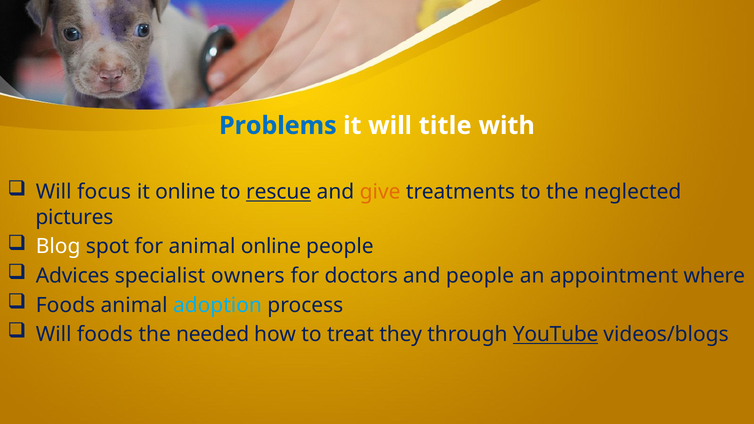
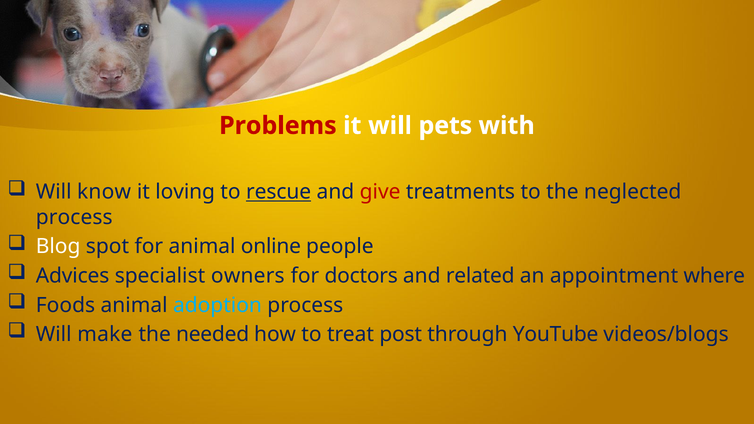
Problems colour: blue -> red (278, 126)
title: title -> pets (445, 126)
focus: focus -> know (104, 192)
it online: online -> loving (185, 192)
give colour: orange -> red (380, 192)
pictures: pictures -> process (74, 217)
and people: people -> related (480, 276)
Will foods: foods -> make (105, 335)
they: they -> post (401, 335)
YouTube underline: present -> none (556, 335)
